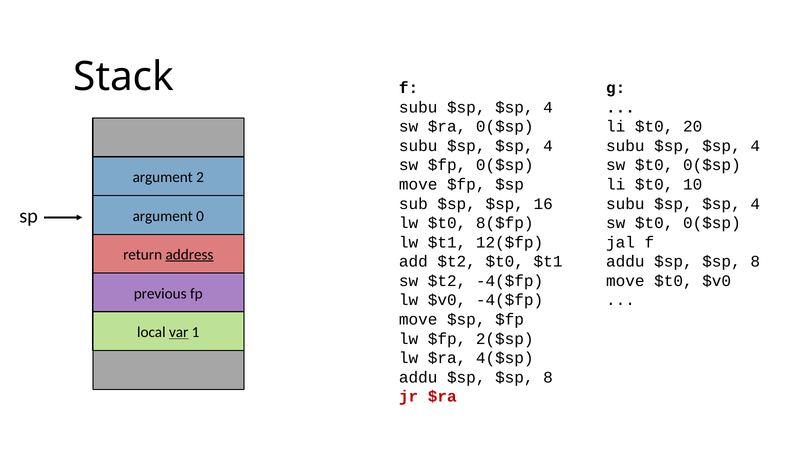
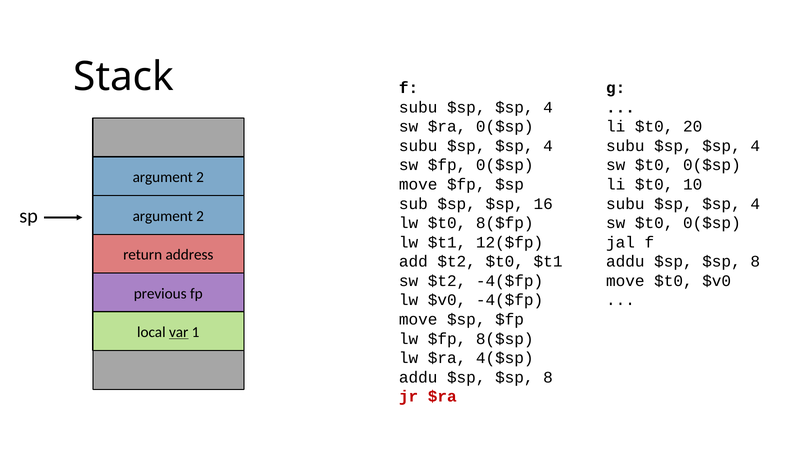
0: 0 -> 2 (200, 216)
address underline: present -> none (190, 254)
2($sp: 2($sp -> 8($sp (505, 339)
